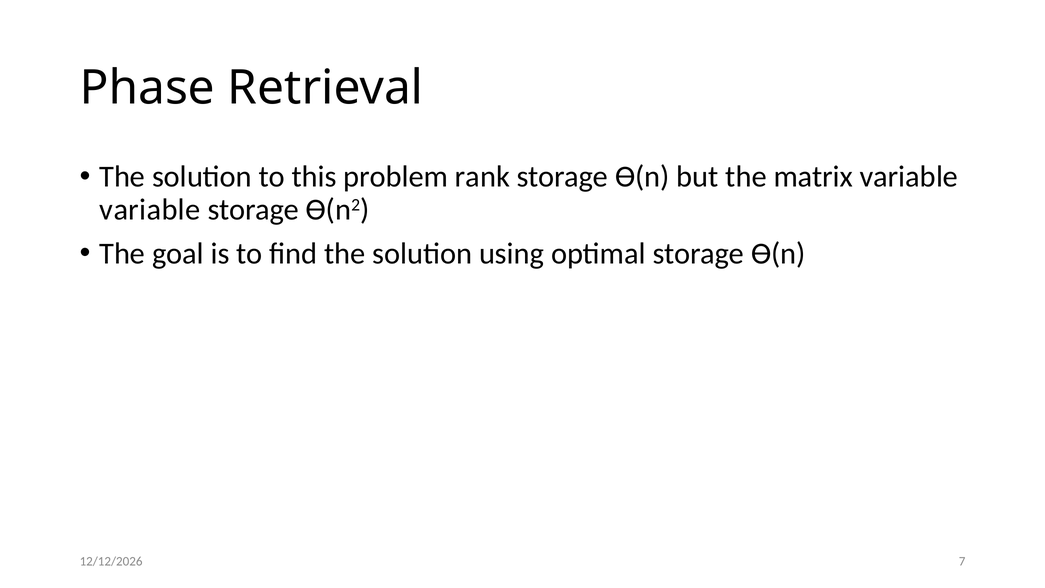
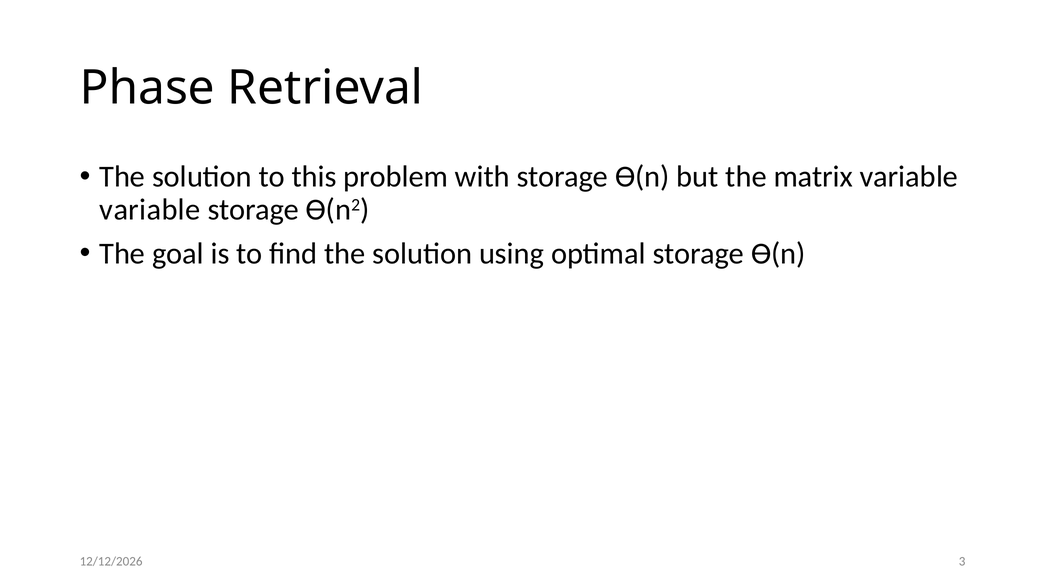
rank: rank -> with (482, 177)
7: 7 -> 3 (962, 561)
